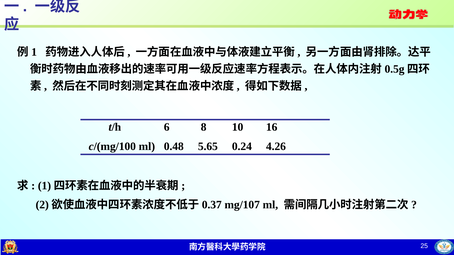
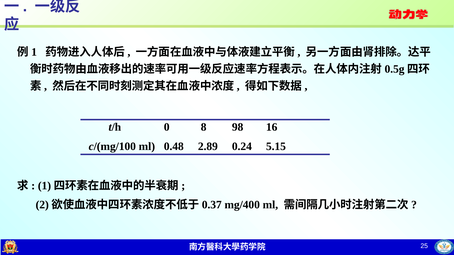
6: 6 -> 0 (167, 127)
10: 10 -> 98 (238, 127)
5.65: 5.65 -> 2.89 (208, 147)
4.26: 4.26 -> 5.15 (276, 147)
mg/107: mg/107 -> mg/400 (242, 205)
